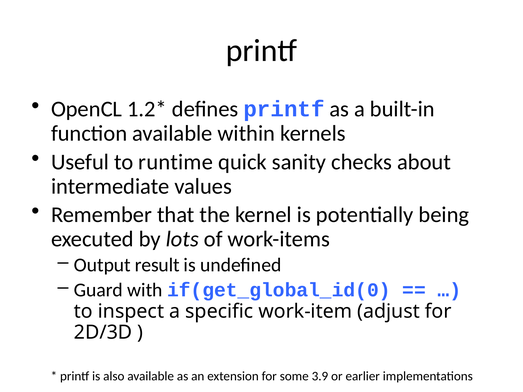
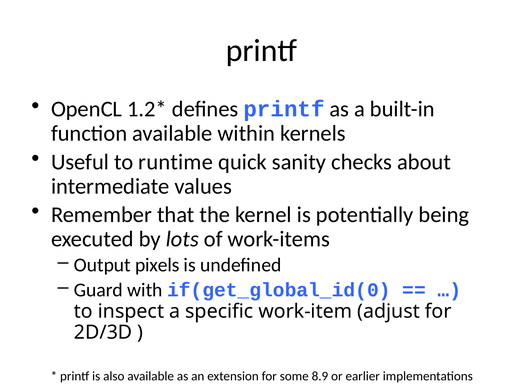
result: result -> pixels (157, 265)
3.9: 3.9 -> 8.9 (320, 376)
